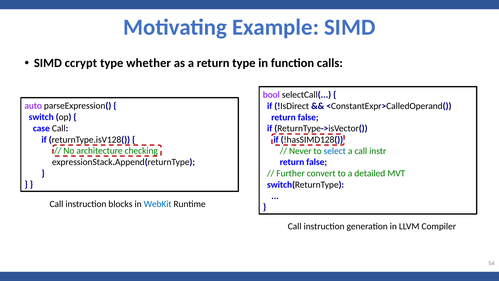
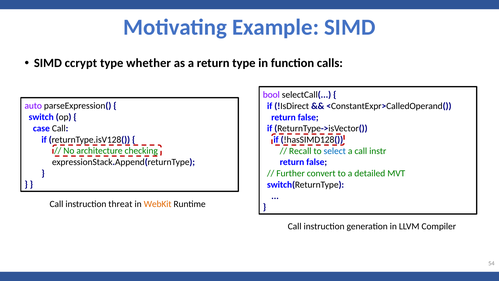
Never: Never -> Recall (300, 151)
blocks: blocks -> threat (120, 204)
WebKit colour: blue -> orange (158, 204)
